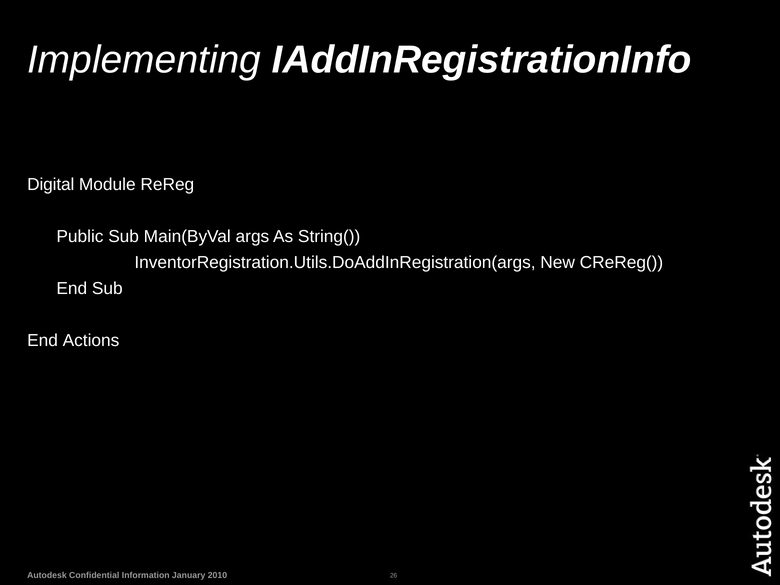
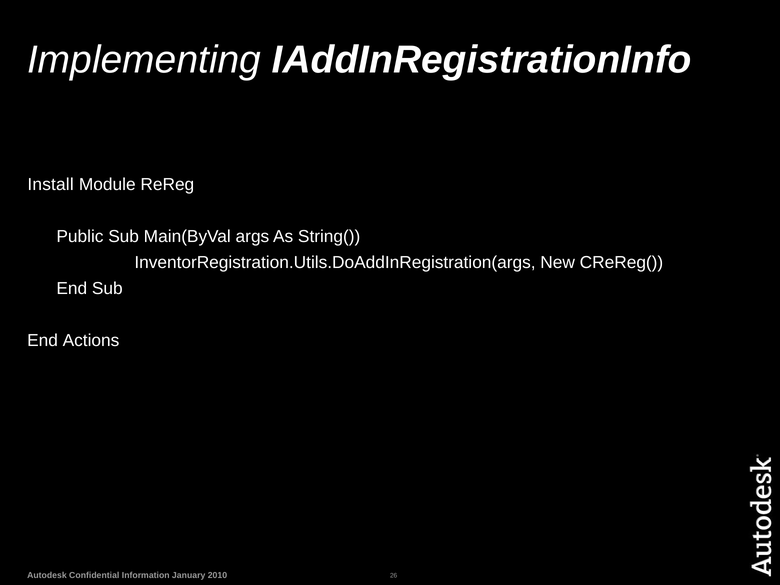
Digital: Digital -> Install (51, 184)
